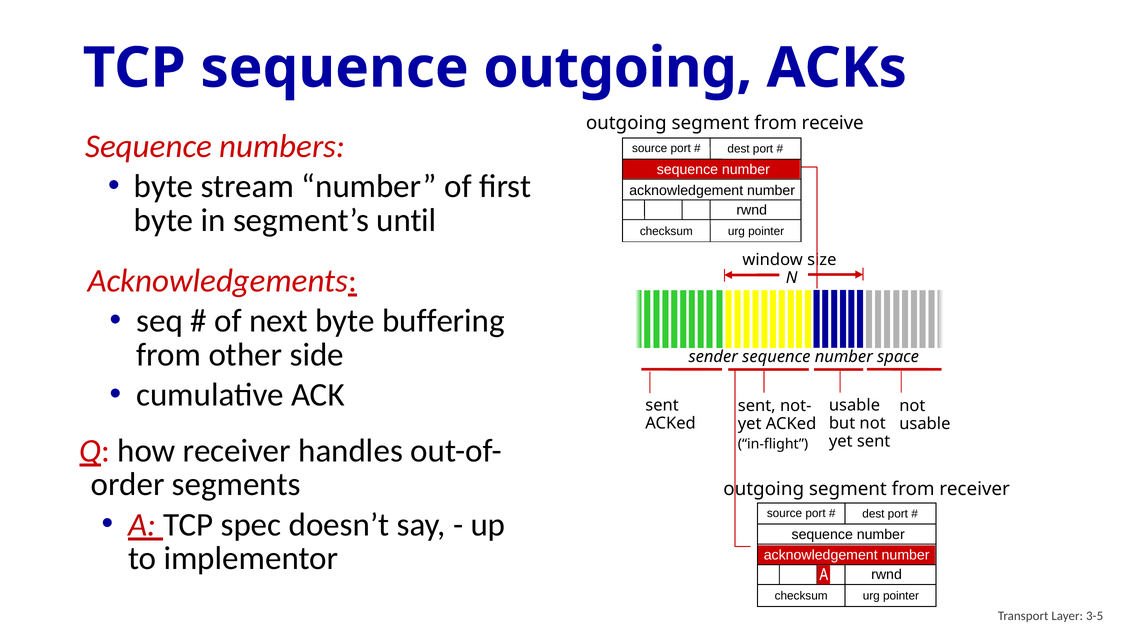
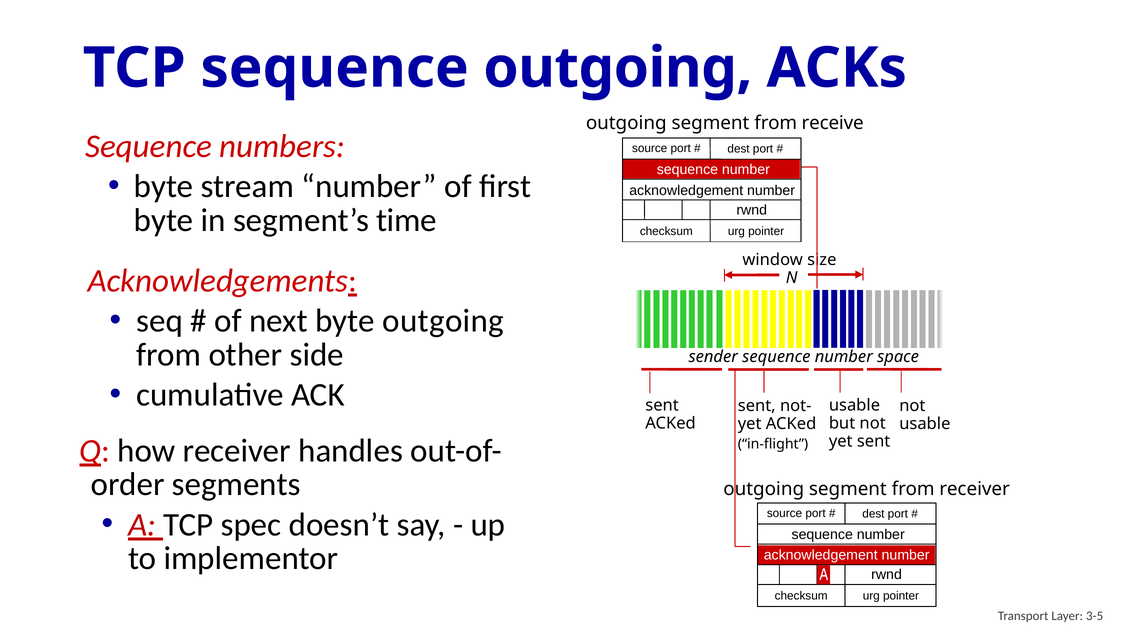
until: until -> time (406, 220)
byte buffering: buffering -> outgoing (443, 321)
